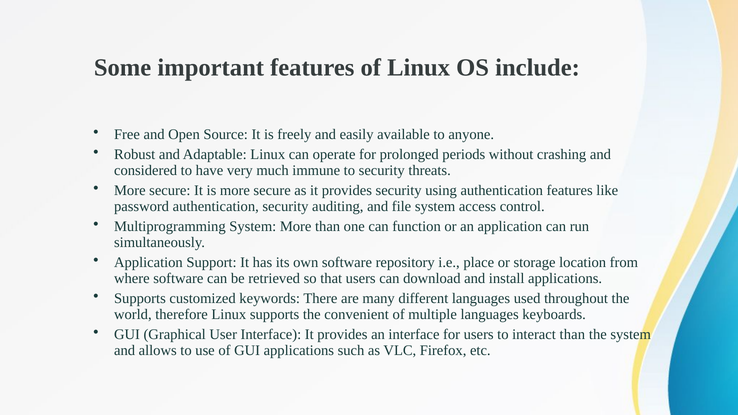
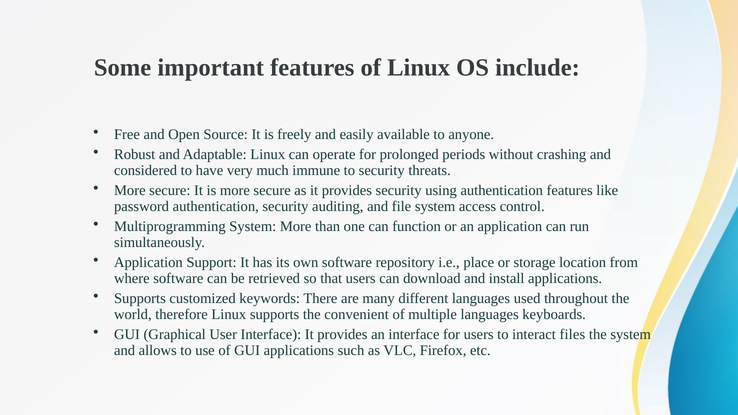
interact than: than -> files (572, 335)
